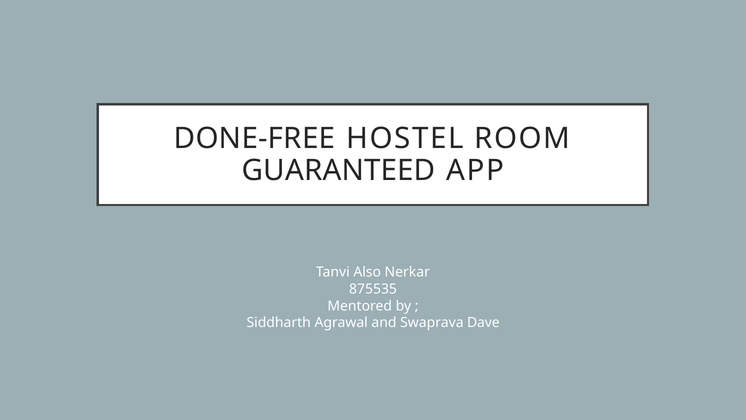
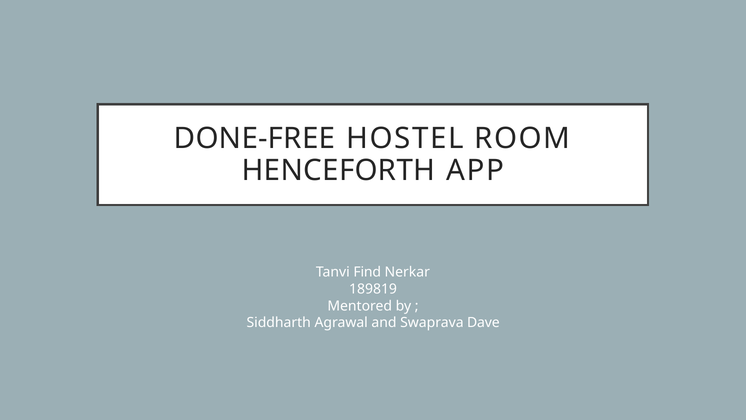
GUARANTEED: GUARANTEED -> HENCEFORTH (338, 170)
Also: Also -> Find (367, 272)
875535: 875535 -> 189819 (373, 289)
